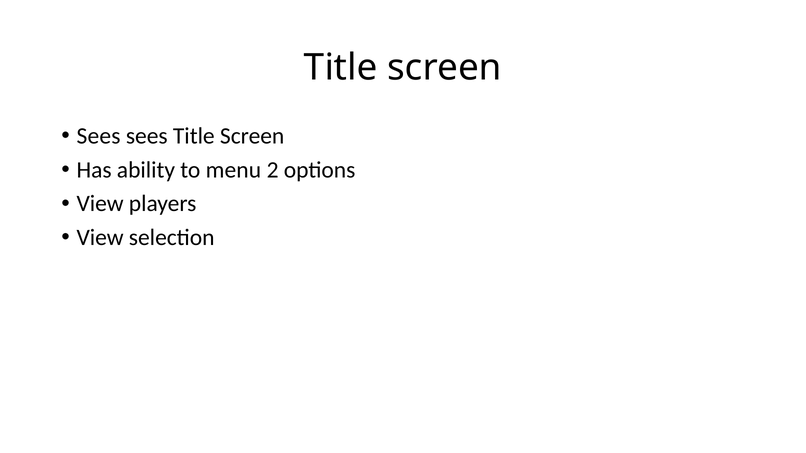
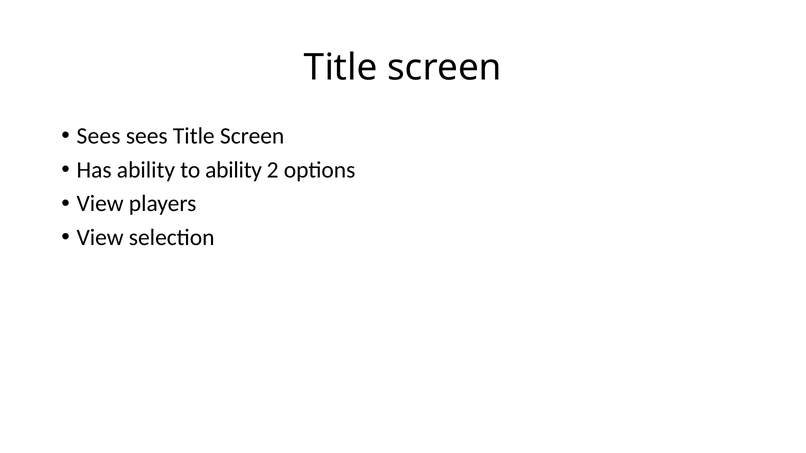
to menu: menu -> ability (234, 170)
